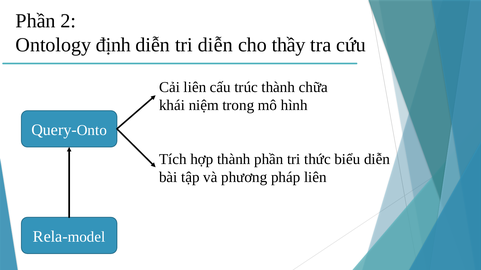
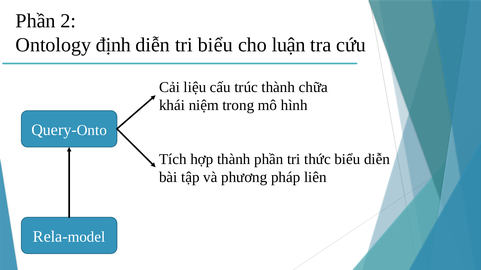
tri diễn: diễn -> biểu (215, 45)
thầy: thầy -> luận (289, 45)
Cải liên: liên -> liệu (195, 88)
